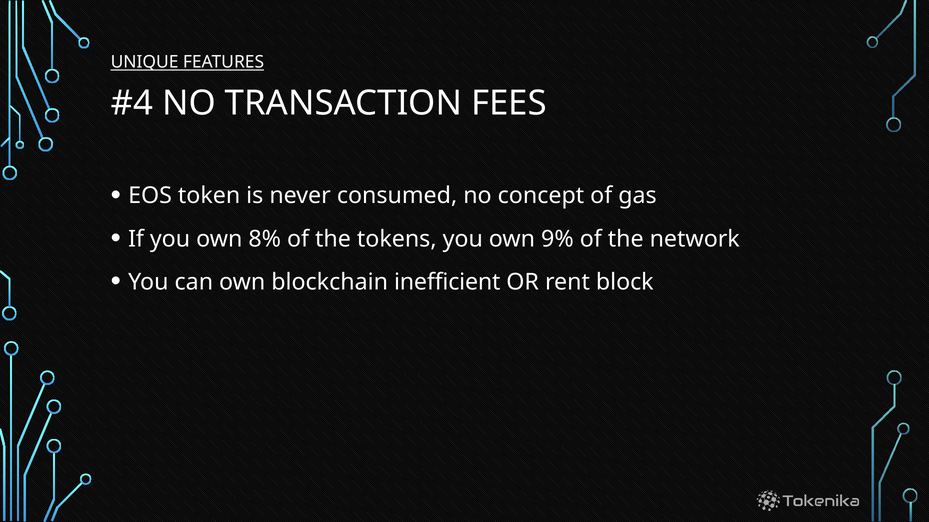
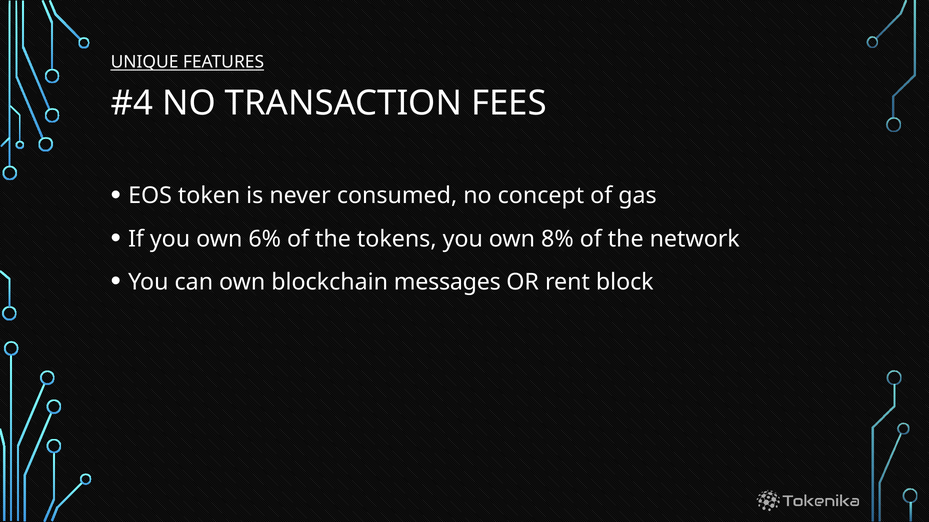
8%: 8% -> 6% (265, 239)
9%: 9% -> 8% (557, 239)
inefficient: inefficient -> messages (447, 282)
